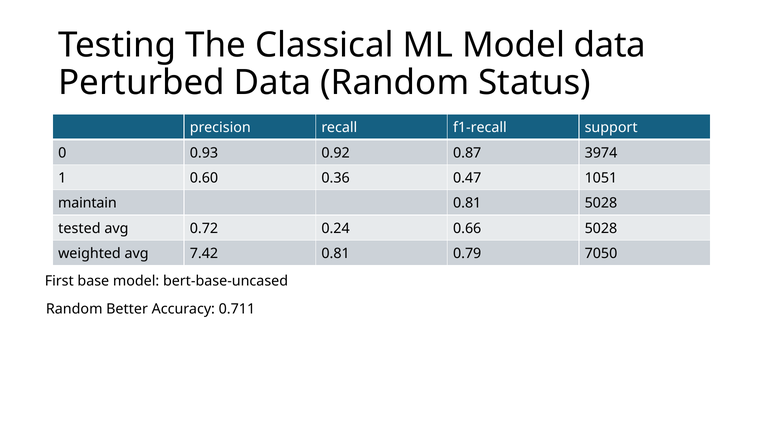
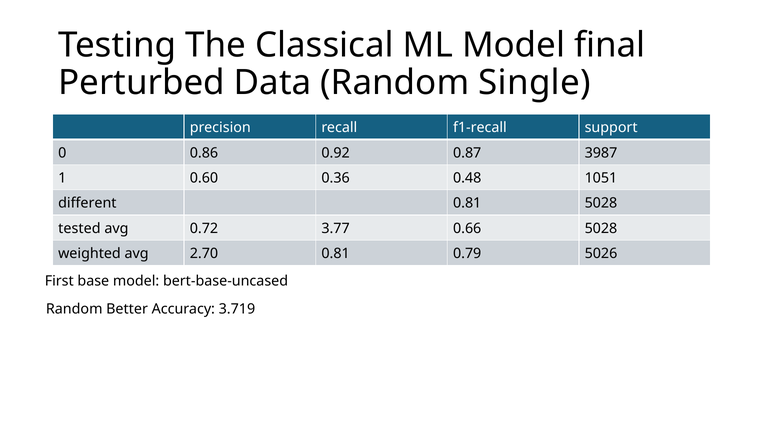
Model data: data -> final (610, 45)
Status: Status -> Single (534, 83)
0.93: 0.93 -> 0.86 (204, 153)
3974: 3974 -> 3987 (601, 153)
0.47: 0.47 -> 0.48 (467, 178)
maintain: maintain -> different (87, 203)
0.24: 0.24 -> 3.77 (336, 228)
7.42: 7.42 -> 2.70 (204, 254)
7050: 7050 -> 5026 (601, 254)
0.711: 0.711 -> 3.719 (237, 309)
